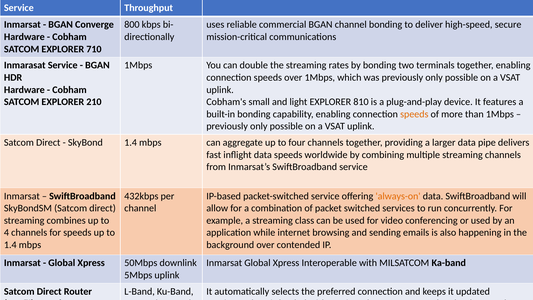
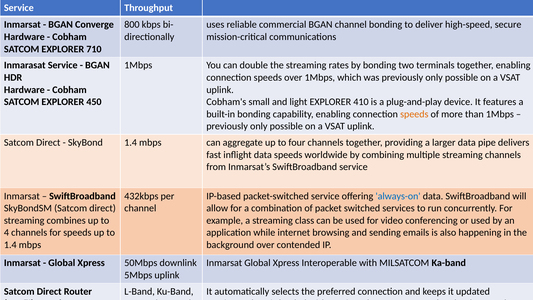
210: 210 -> 450 (94, 102)
810: 810 -> 410 (361, 102)
always-on colour: orange -> blue (398, 196)
